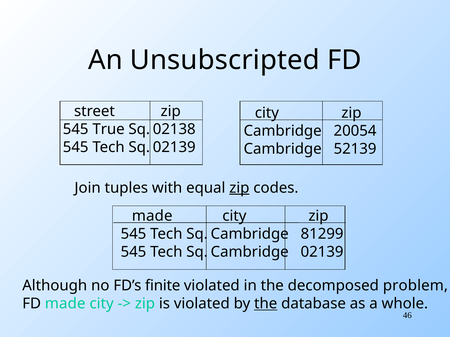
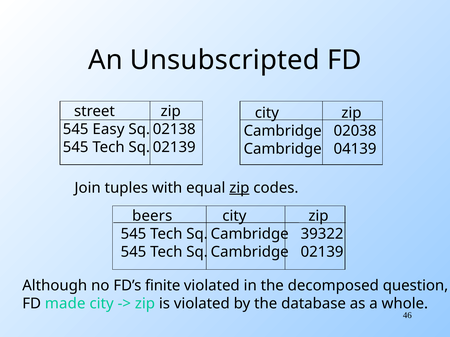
True: True -> Easy (108, 129)
20054: 20054 -> 02038 (355, 131)
52139: 52139 -> 04139 (355, 149)
made: made -> beers (152, 216)
81299: 81299 -> 39322 (322, 234)
problem: problem -> question (416, 286)
the underline: present -> none (266, 304)
